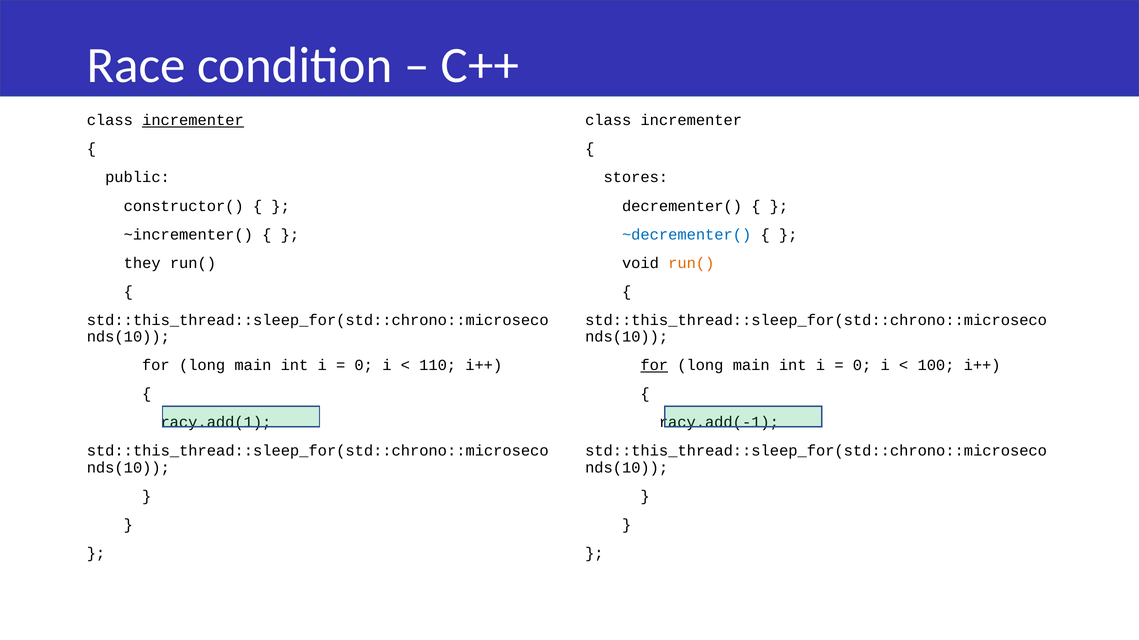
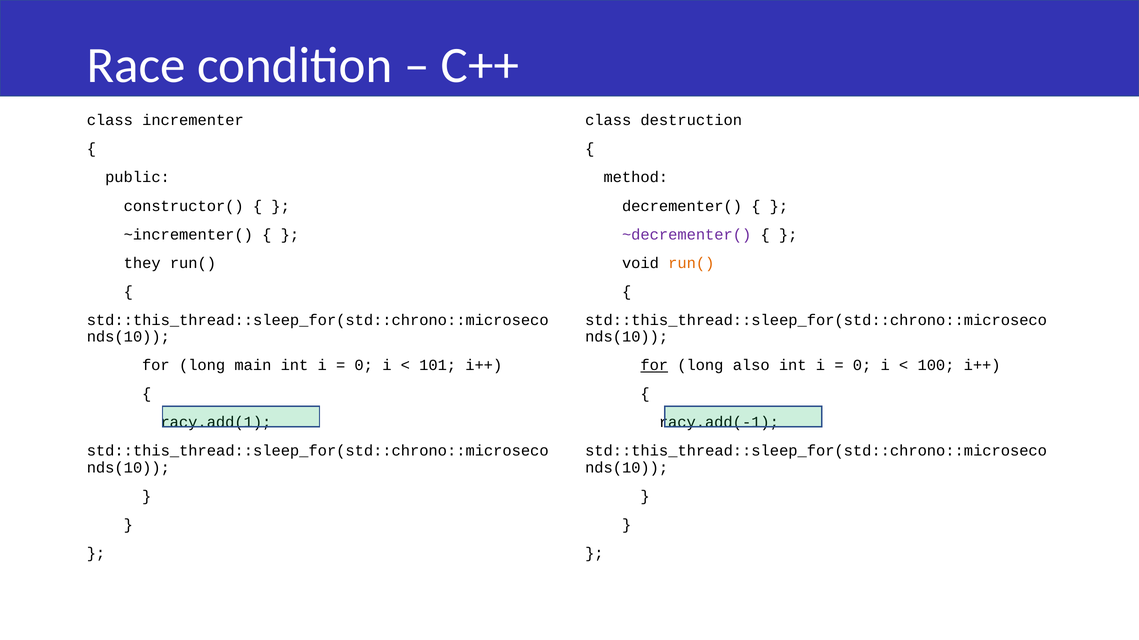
incrementer underline: present -> none (193, 120)
incrementer: incrementer -> destruction (691, 120)
stores: stores -> method (636, 178)
~decrementer( colour: blue -> purple (687, 235)
110: 110 -> 101 (438, 366)
main: main -> also (751, 366)
